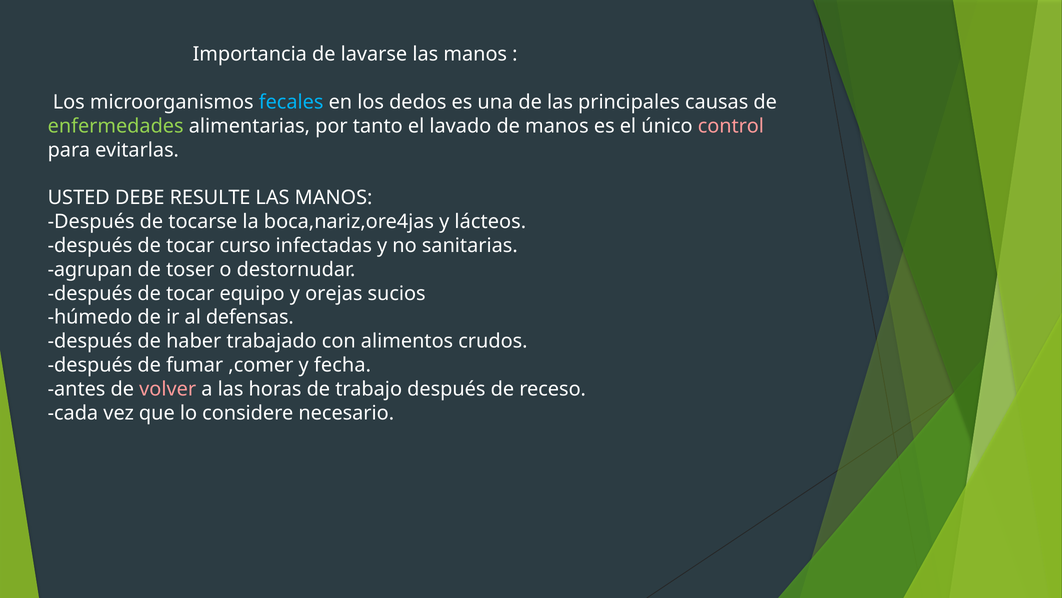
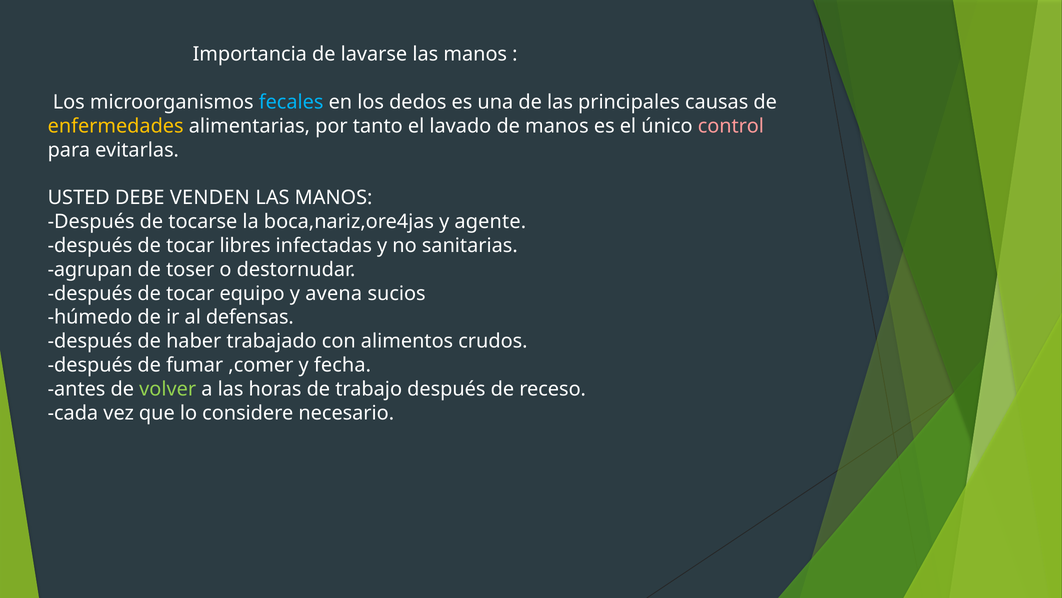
enfermedades colour: light green -> yellow (116, 126)
RESULTE: RESULTE -> VENDEN (210, 198)
lácteos: lácteos -> agente (490, 221)
curso: curso -> libres (245, 245)
orejas: orejas -> avena (334, 293)
volver colour: pink -> light green (168, 389)
